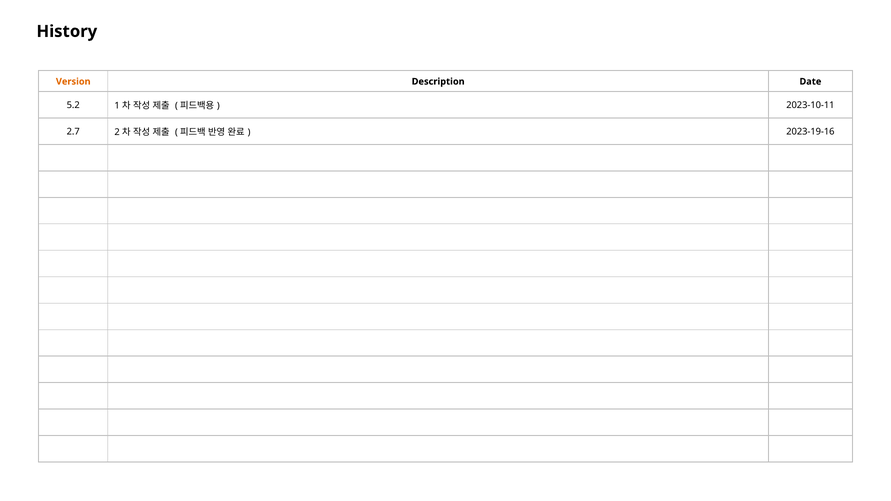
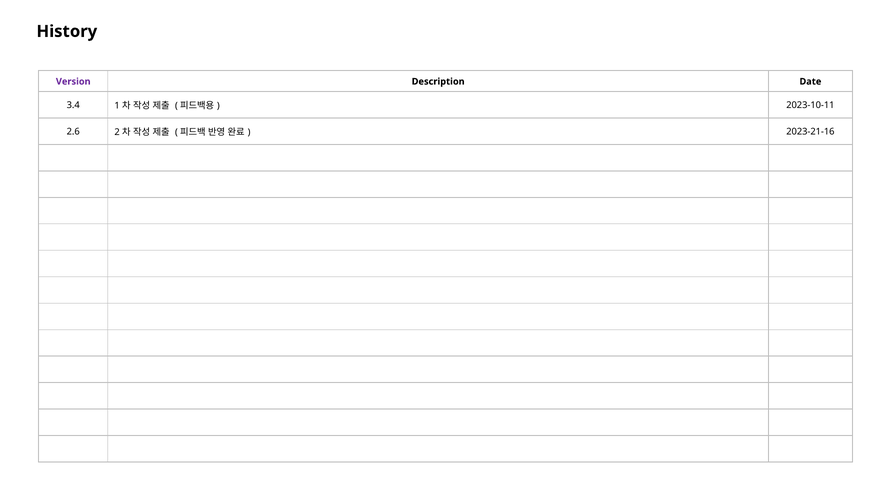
Version colour: orange -> purple (73, 82)
5.2: 5.2 -> 3.4 (73, 105)
2.7: 2.7 -> 2.6 (73, 132)
2023-19-16: 2023-19-16 -> 2023-21-16 (810, 132)
